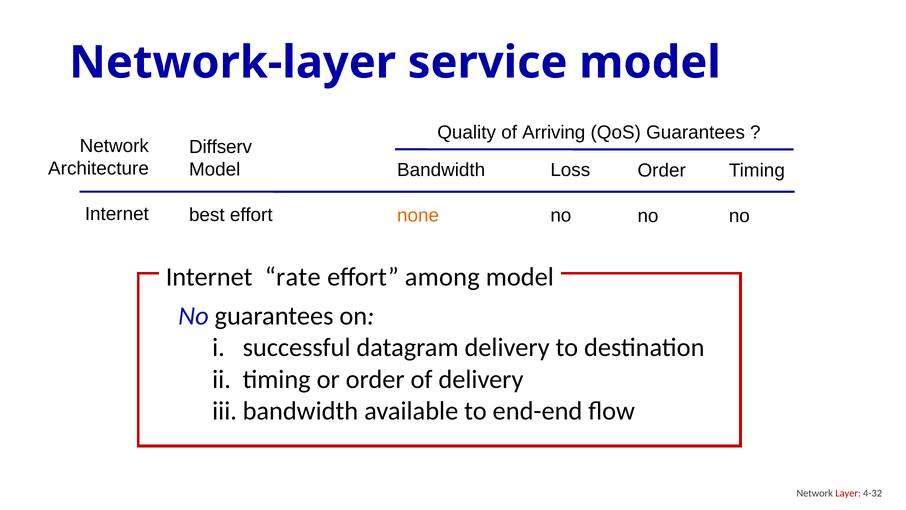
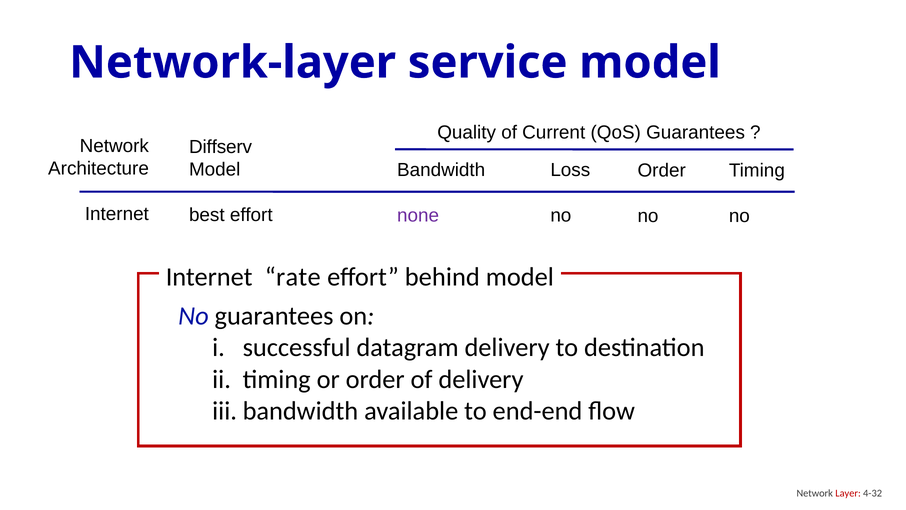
Arriving: Arriving -> Current (554, 132)
none colour: orange -> purple (418, 215)
among: among -> behind (442, 277)
